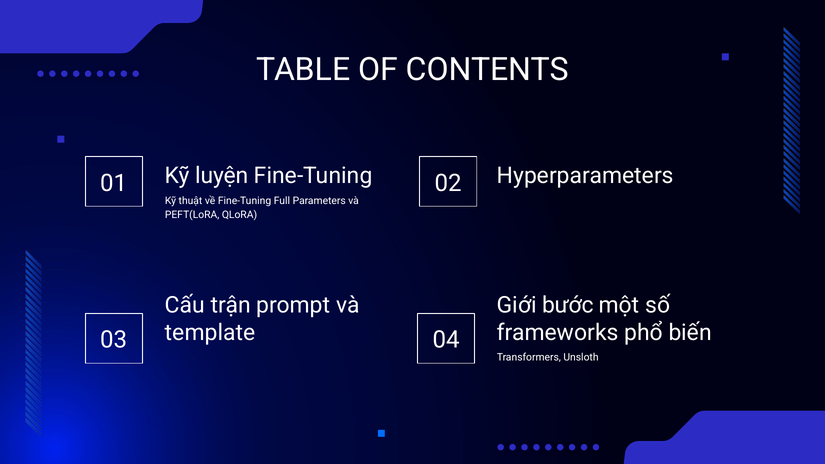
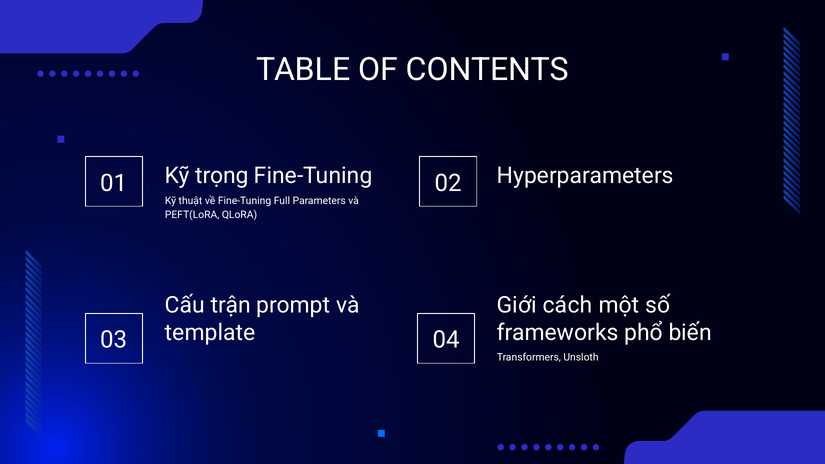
luyện: luyện -> trọng (222, 176)
bước: bước -> cách (568, 305)
